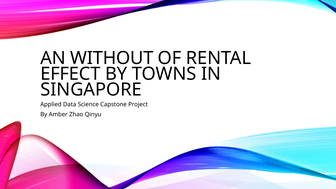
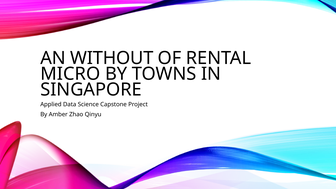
EFFECT: EFFECT -> MICRO (70, 74)
